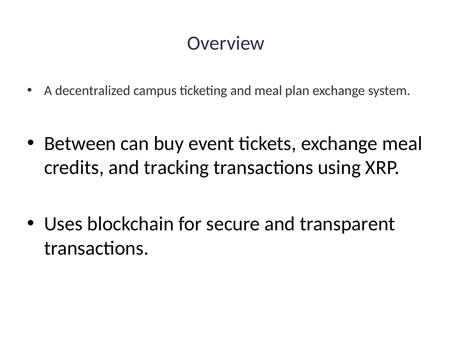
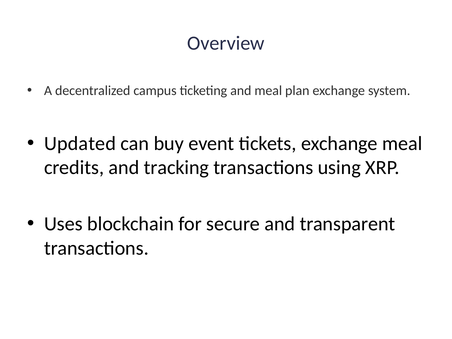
Between: Between -> Updated (80, 144)
